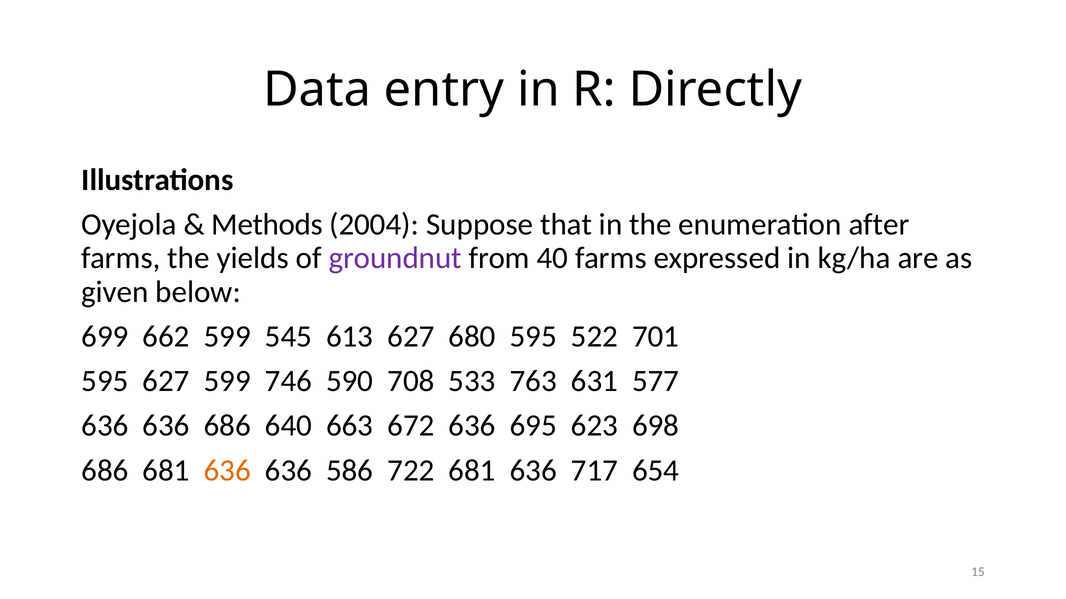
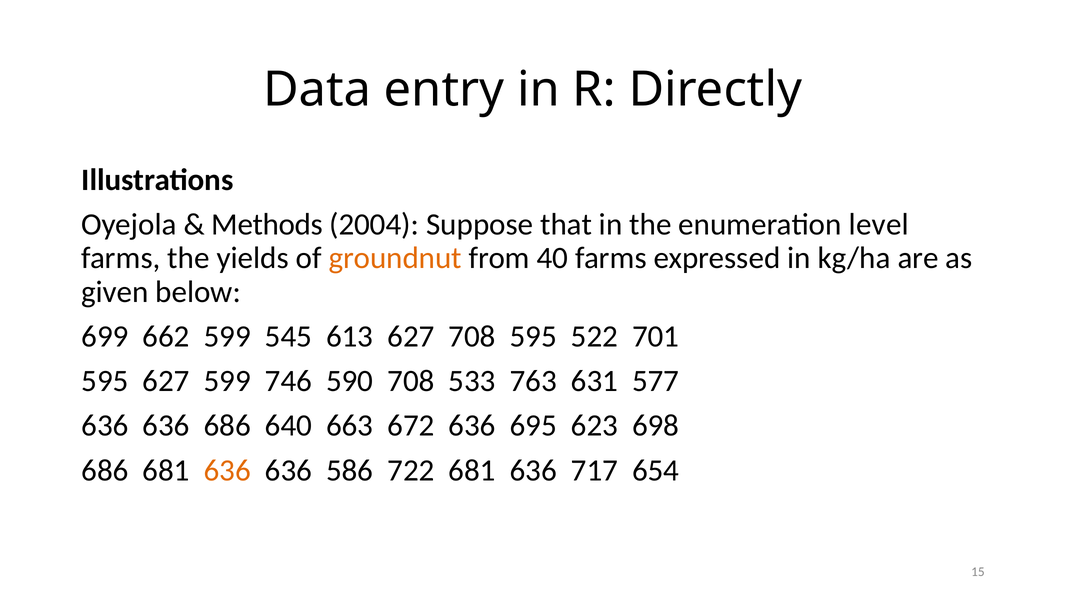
after: after -> level (879, 225)
groundnut colour: purple -> orange (395, 259)
627 680: 680 -> 708 (472, 337)
